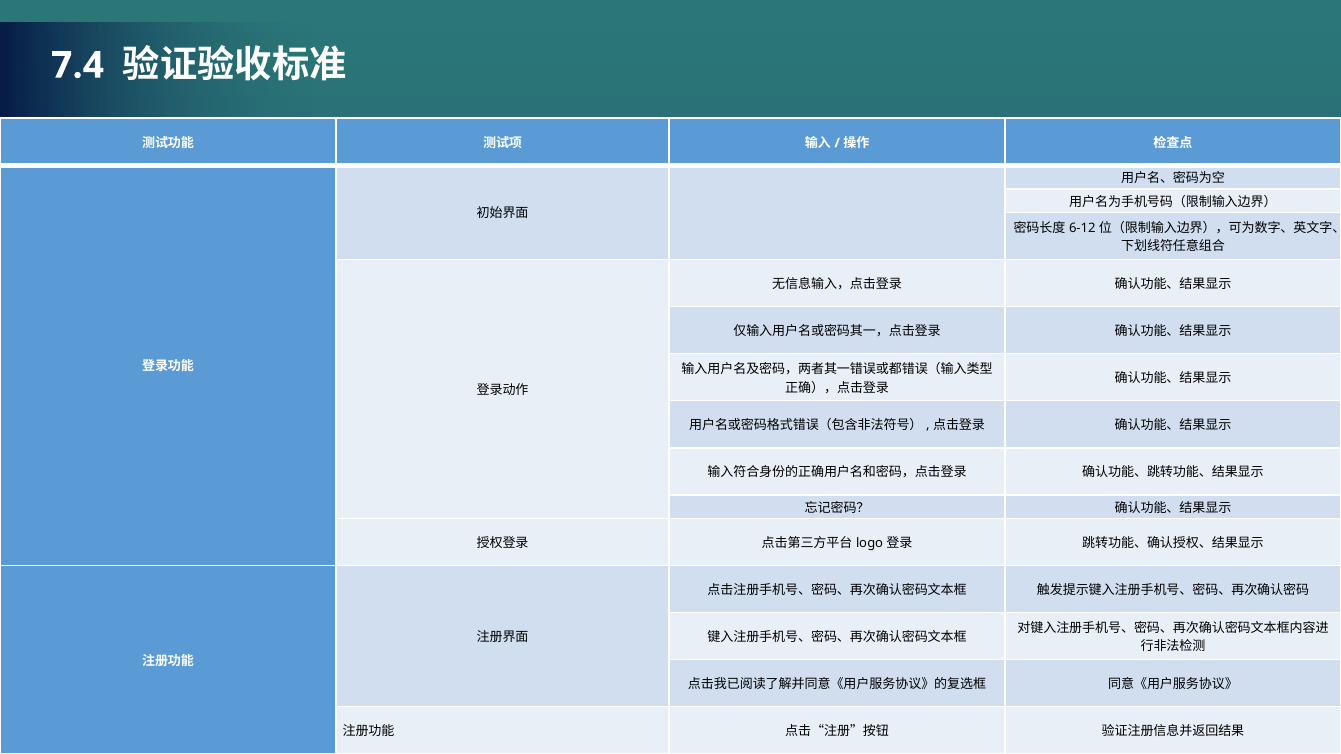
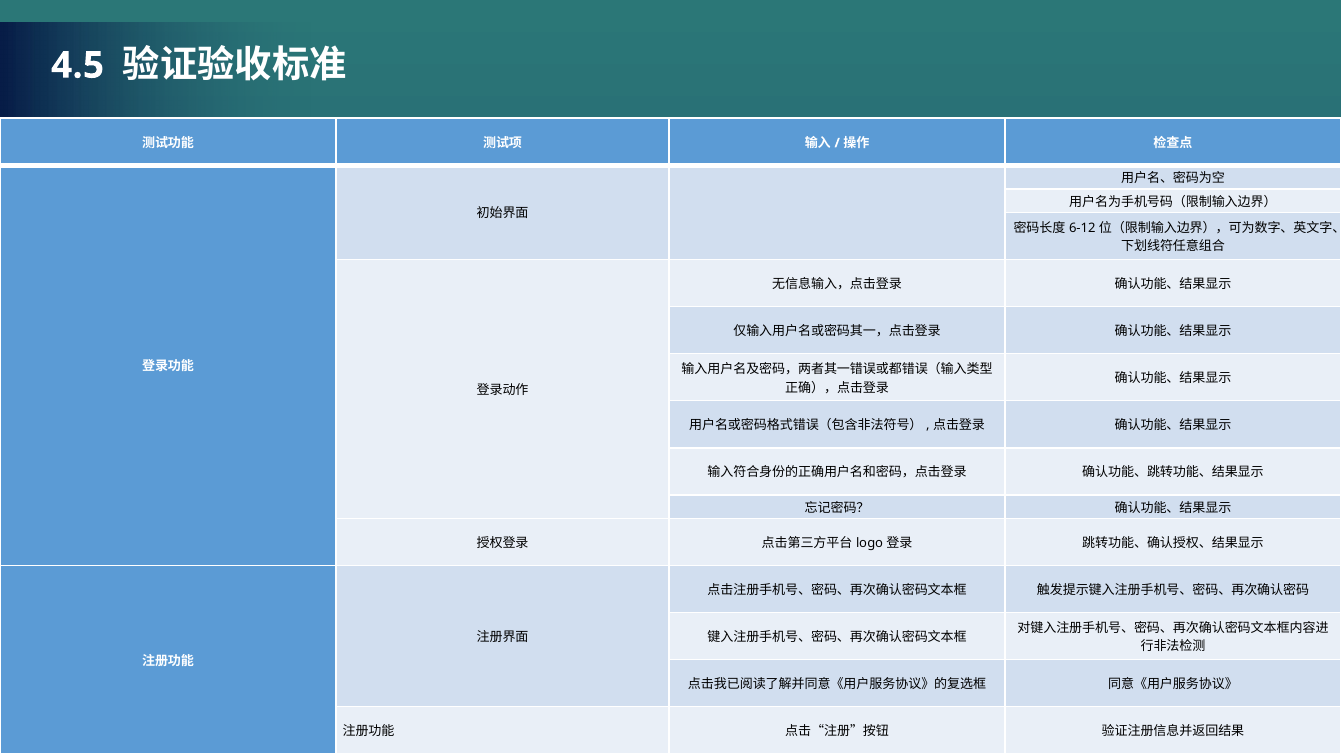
7.4: 7.4 -> 4.5 (78, 65)
